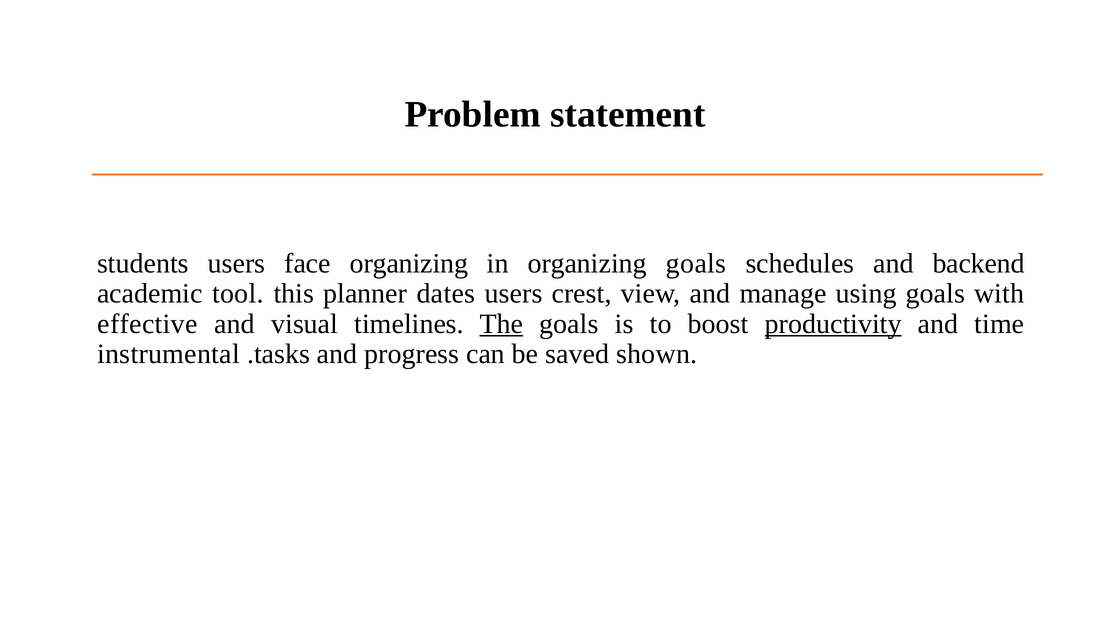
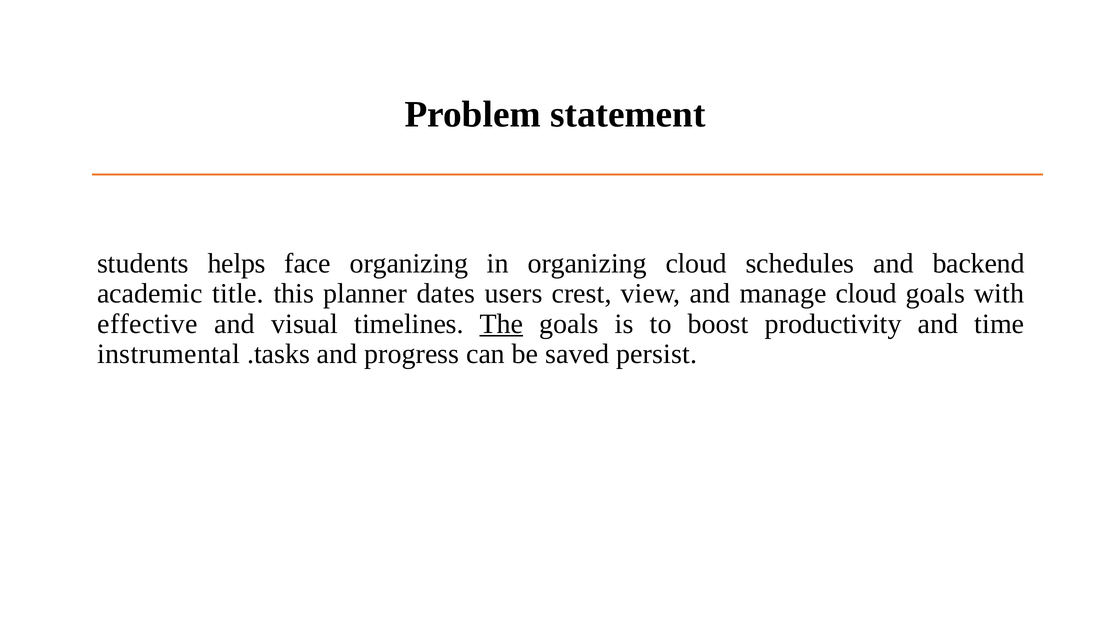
students users: users -> helps (237, 263)
organizing goals: goals -> cloud (696, 263)
tool: tool -> title (238, 294)
manage using: using -> cloud (866, 294)
productivity underline: present -> none (833, 324)
shown: shown -> persist (657, 354)
